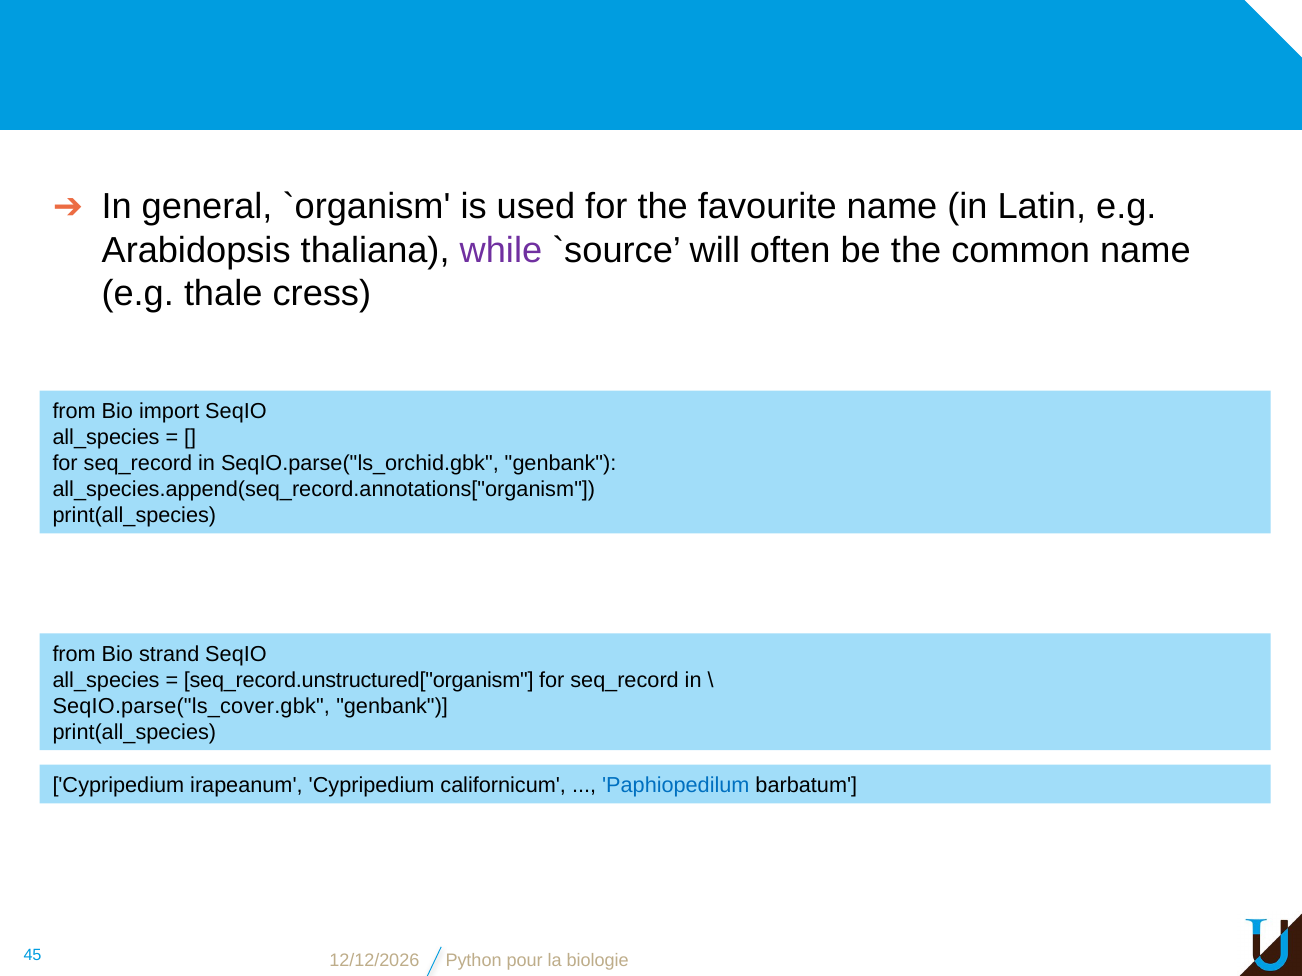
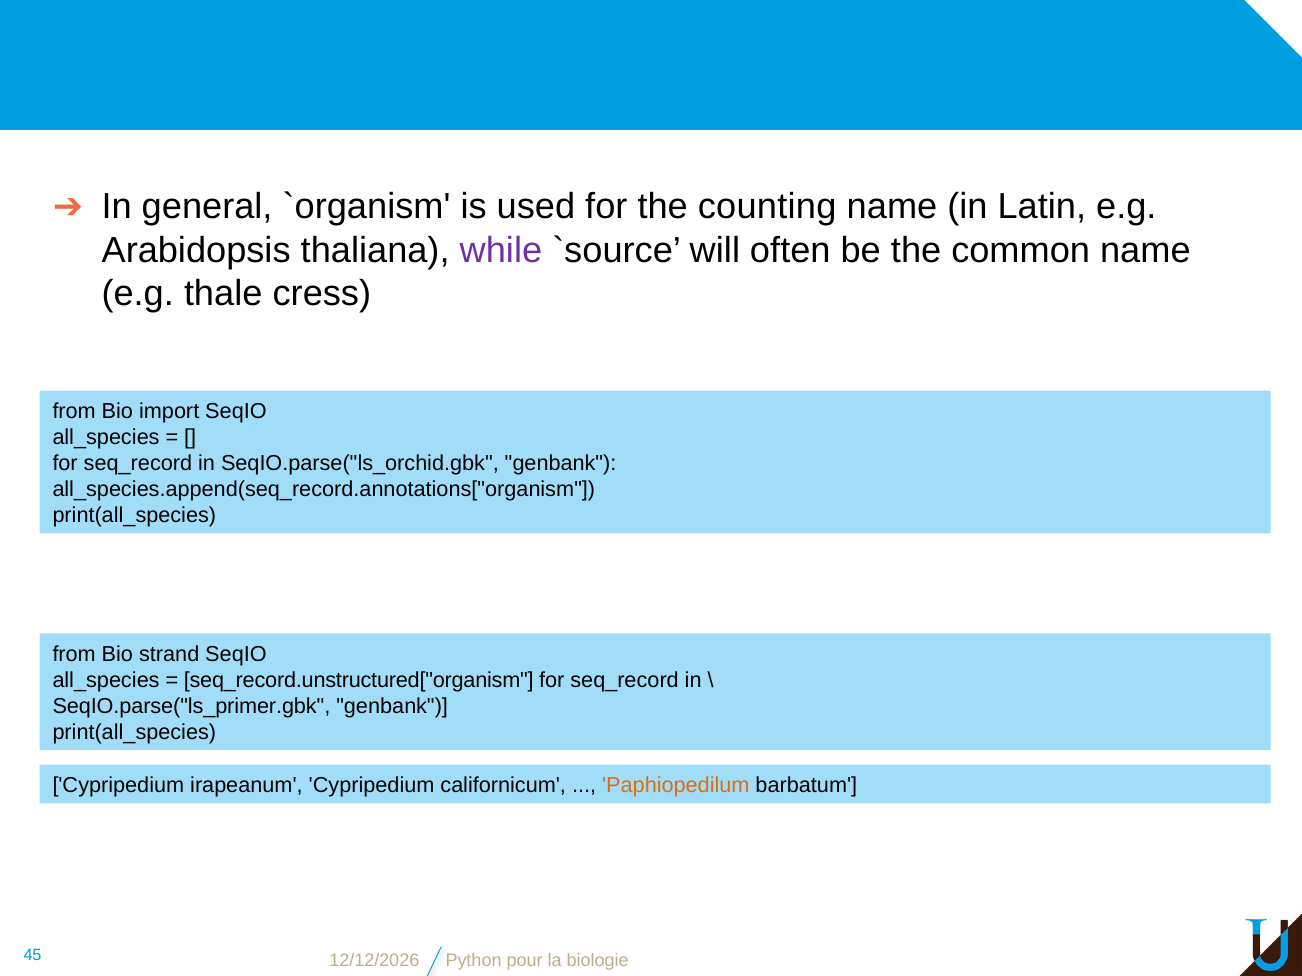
favourite: favourite -> counting (767, 207)
SeqIO.parse("ls_cover.gbk: SeqIO.parse("ls_cover.gbk -> SeqIO.parse("ls_primer.gbk (191, 707)
Paphiopedilum colour: blue -> orange (676, 786)
